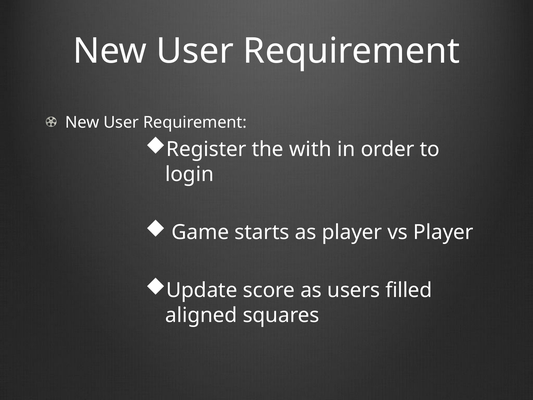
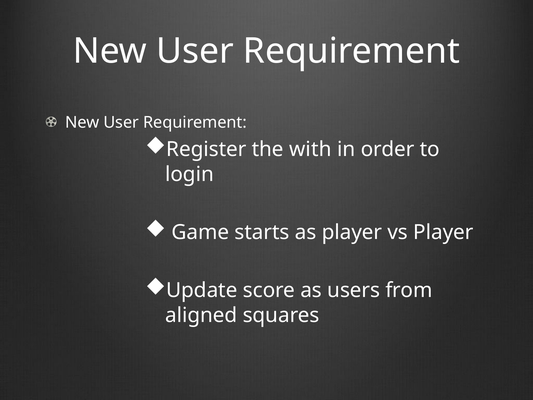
filled: filled -> from (409, 290)
